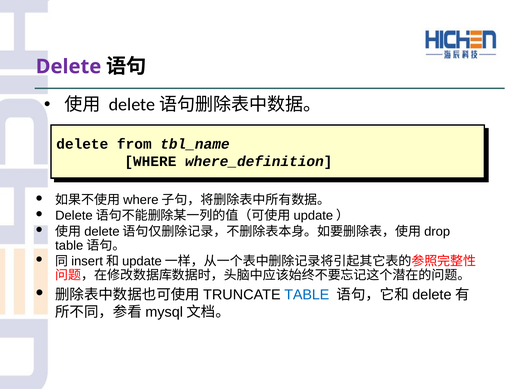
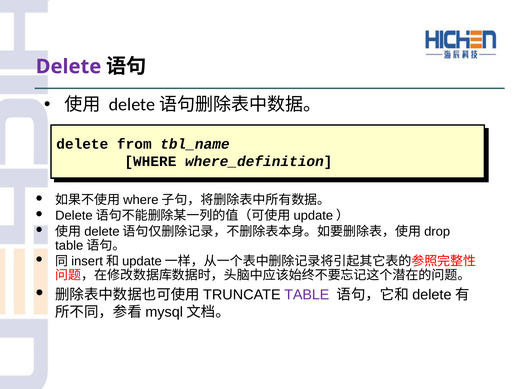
TABLE colour: blue -> purple (307, 295)
